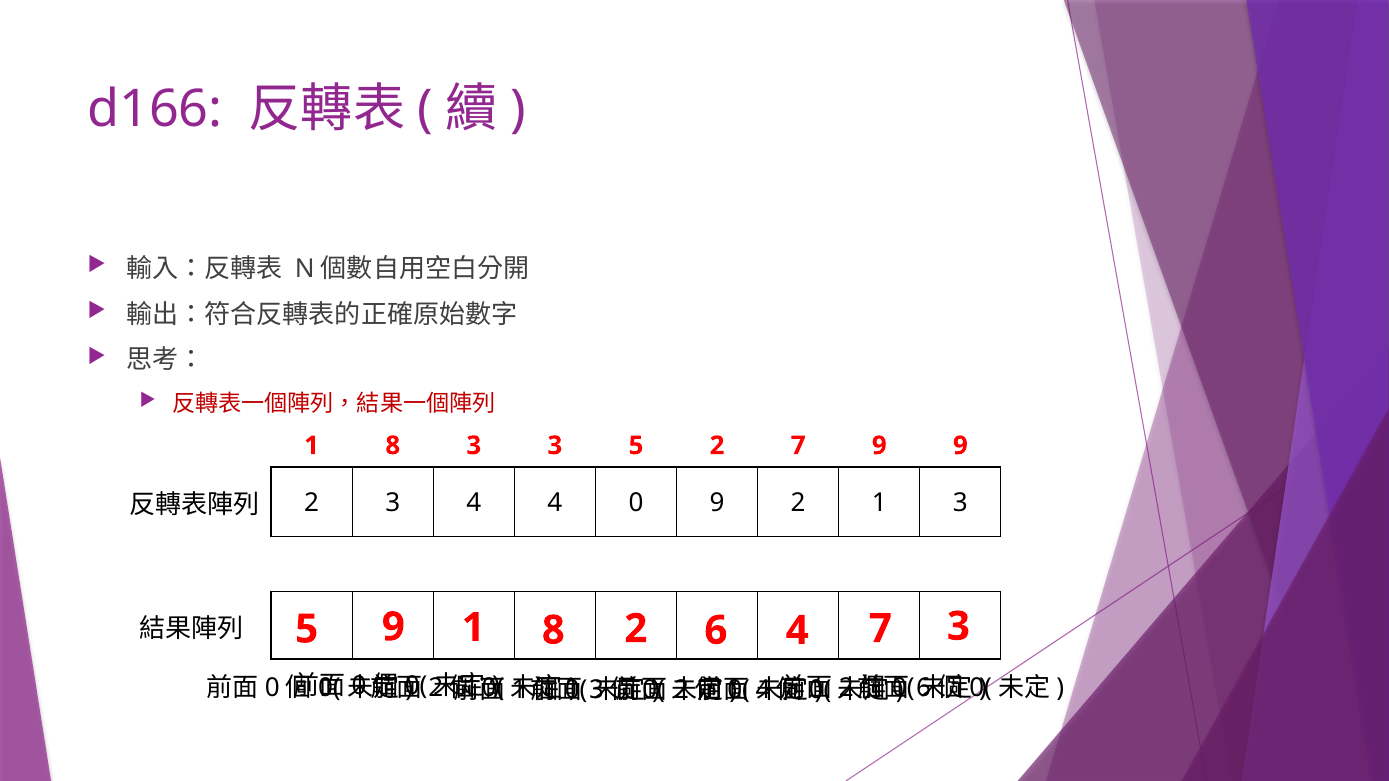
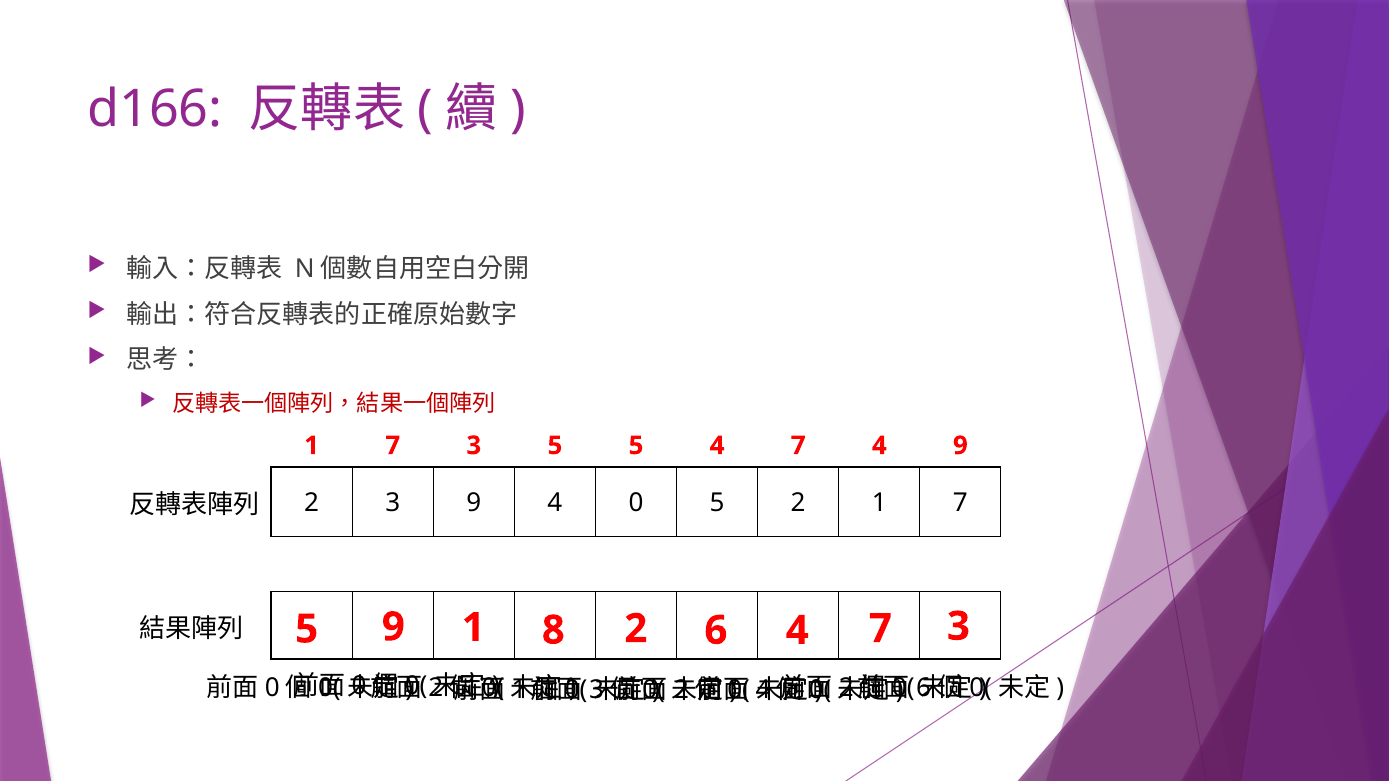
8: 8 -> 7 (393, 446)
3 3: 3 -> 5 (555, 446)
5 2: 2 -> 4 (717, 446)
7 9: 9 -> 4 (879, 446)
3 4: 4 -> 9 (474, 503)
0 9: 9 -> 5 (717, 503)
2 1 3: 3 -> 7 (960, 503)
